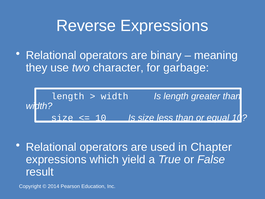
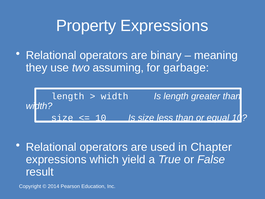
Reverse: Reverse -> Property (86, 26)
character: character -> assuming (118, 68)
